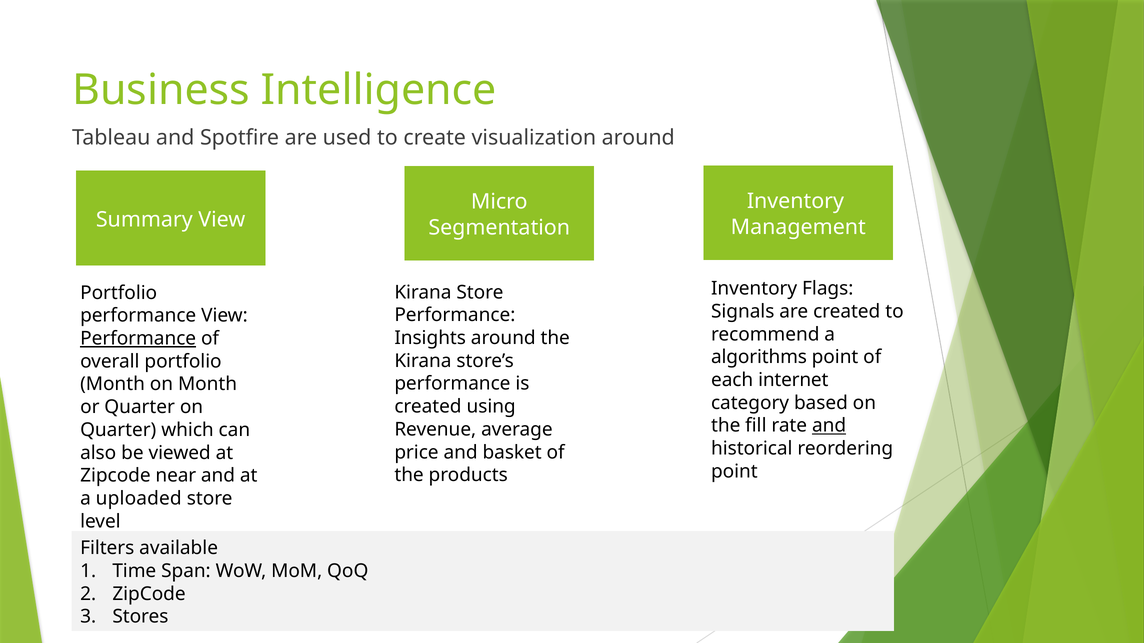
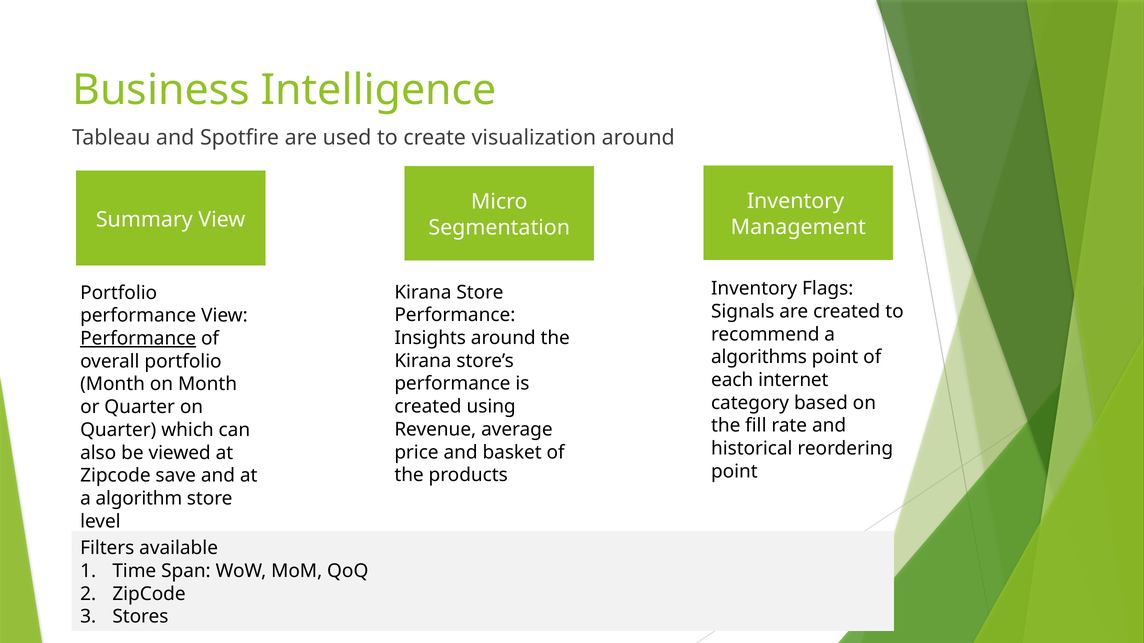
and underline: present -> none (829, 426)
near: near -> save (176, 476)
uploaded: uploaded -> algorithm (139, 499)
